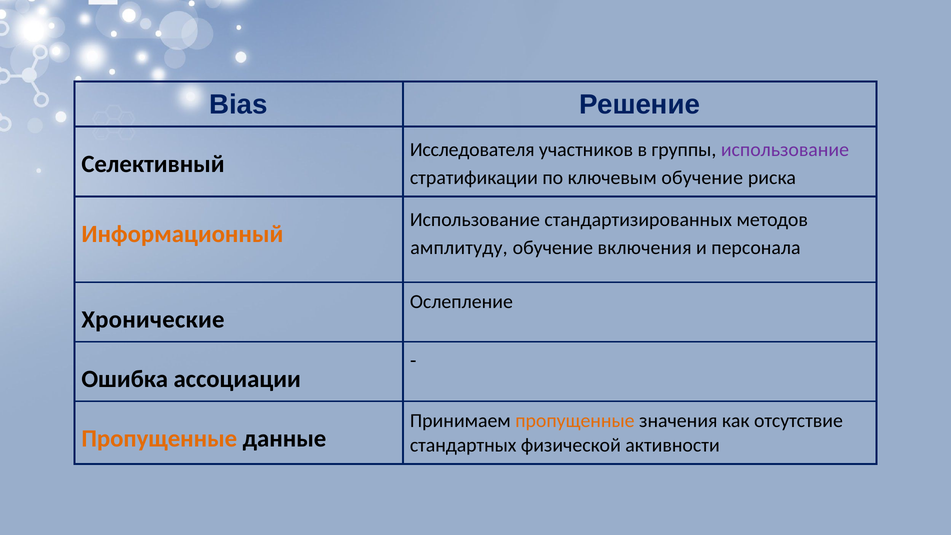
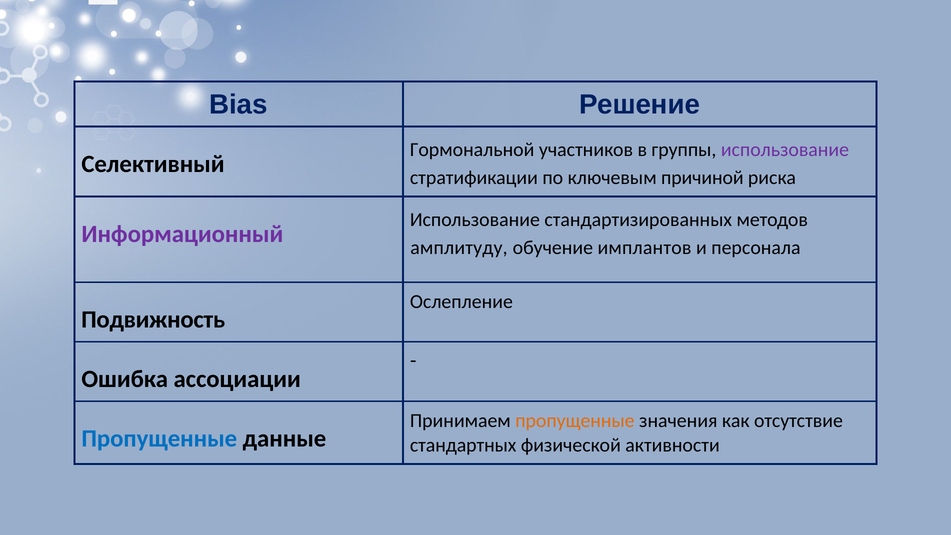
Исследователя: Исследователя -> Гормональной (472, 150)
ключевым обучение: обучение -> причиной (702, 178)
Информационный colour: orange -> purple (182, 234)
включения: включения -> имплантов (645, 248)
Хронические: Хронические -> Подвижность (153, 320)
Пропущенные colour: orange -> blue (159, 439)
